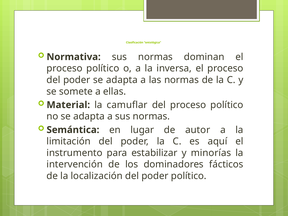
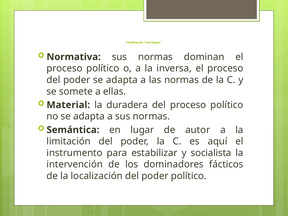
camuflar: camuflar -> duradera (127, 105)
minorías: minorías -> socialista (211, 153)
